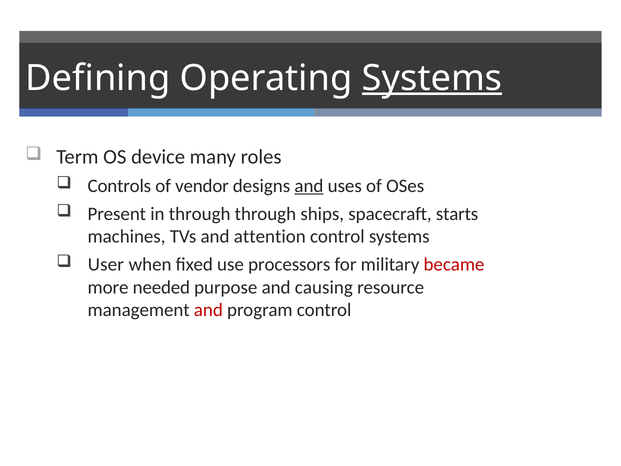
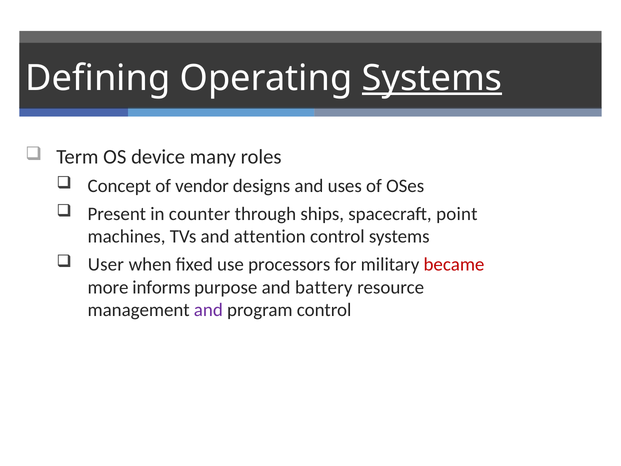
Controls: Controls -> Concept (119, 186)
and underline: present -> none (309, 186)
in through: through -> counter (200, 214)
starts: starts -> point (457, 214)
needed: needed -> informs (161, 287)
causing: causing -> battery (324, 287)
and colour: red -> purple (208, 310)
